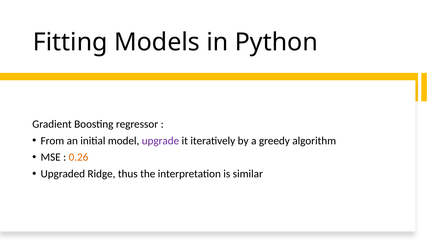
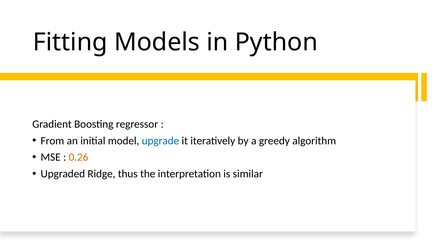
upgrade colour: purple -> blue (160, 141)
